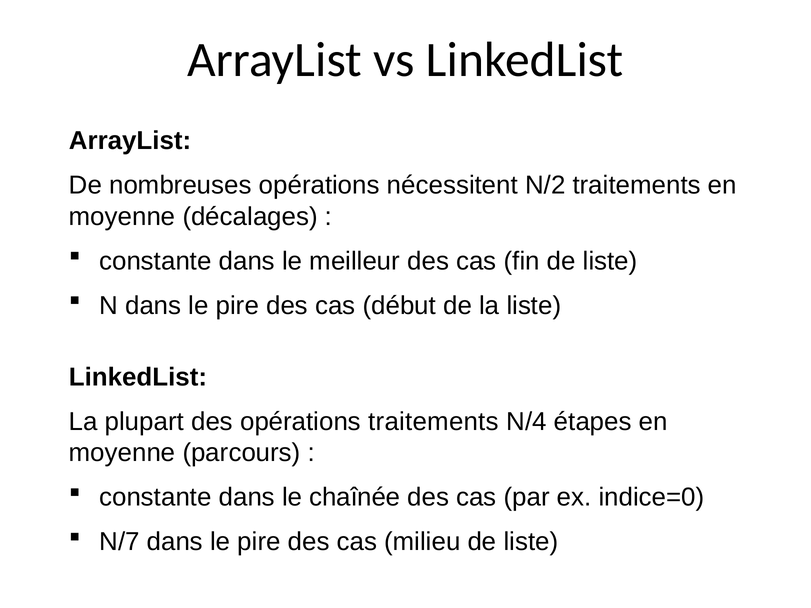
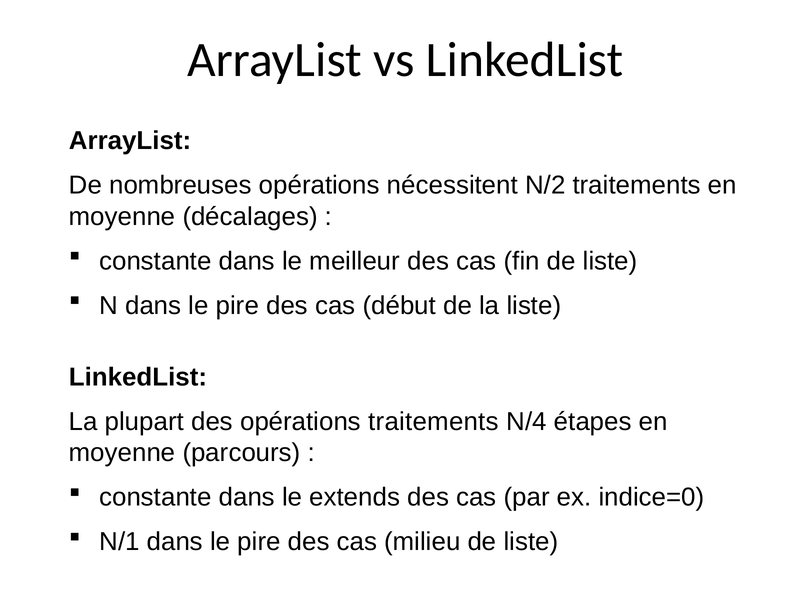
chaînée: chaînée -> extends (355, 498)
N/7: N/7 -> N/1 (119, 542)
